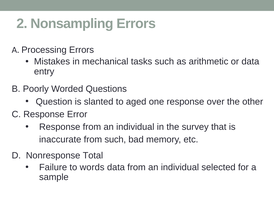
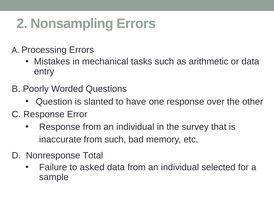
aged: aged -> have (136, 102)
words: words -> asked (92, 168)
